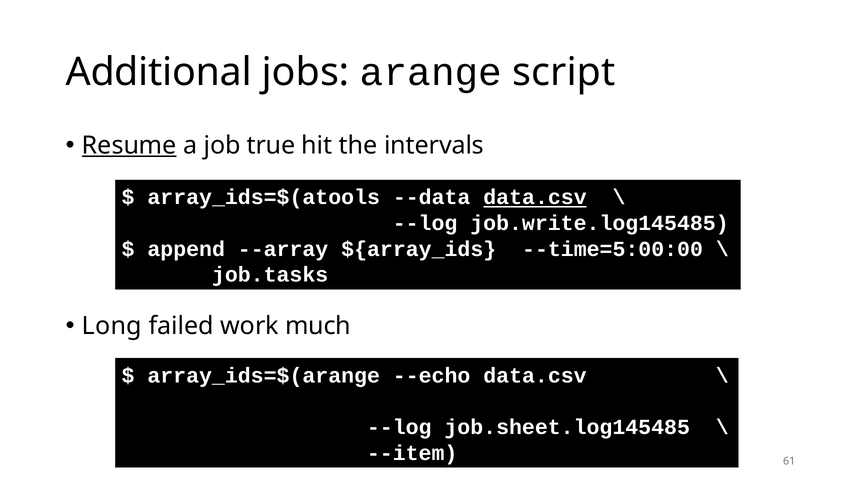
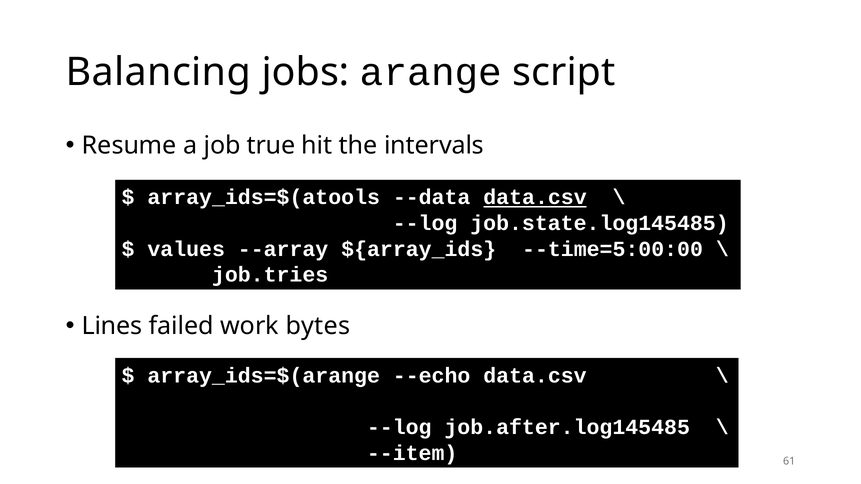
Additional: Additional -> Balancing (158, 72)
Resume underline: present -> none (129, 146)
job.write.log145485: job.write.log145485 -> job.state.log145485 (600, 223)
append: append -> values (186, 249)
job.tasks: job.tasks -> job.tries (270, 275)
Long: Long -> Lines (112, 326)
much: much -> bytes (318, 326)
job.sheet.log145485: job.sheet.log145485 -> job.after.log145485 (567, 427)
